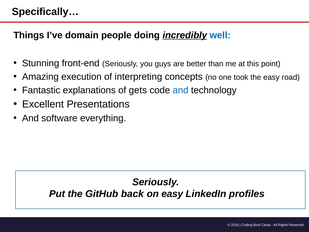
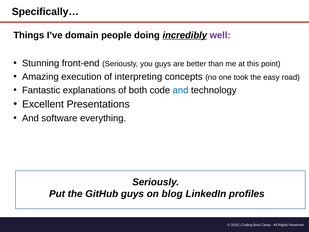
well colour: blue -> purple (220, 35)
gets: gets -> both (138, 90)
GitHub back: back -> guys (132, 194)
on easy: easy -> blog (172, 194)
